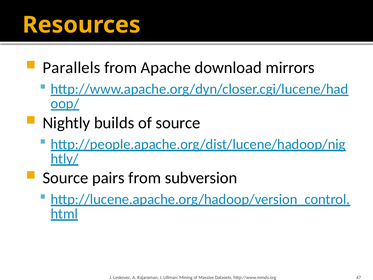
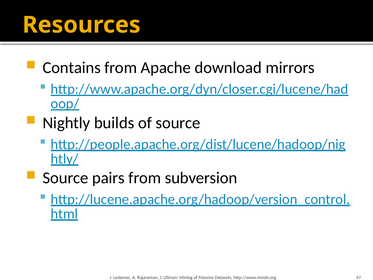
Parallels: Parallels -> Contains (72, 68)
